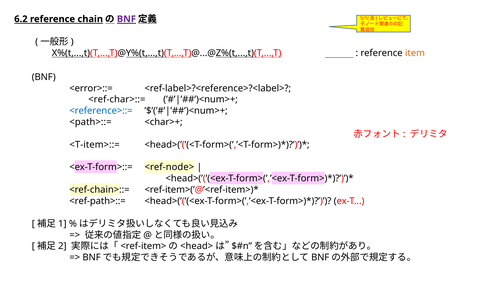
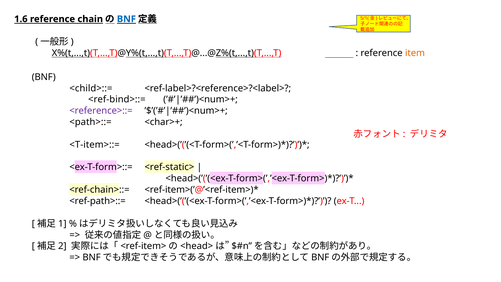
6.2: 6.2 -> 1.6 (21, 19)
BNF colour: purple -> blue (126, 19)
<error>::=: <error>::= -> <child>::= (91, 88)
<ref-char>::=: <ref-char>::= -> <ref-bind>::= (117, 99)
<reference>::= colour: blue -> purple (101, 111)
<ref-node>: <ref-node> -> <ref-static> (169, 167)
